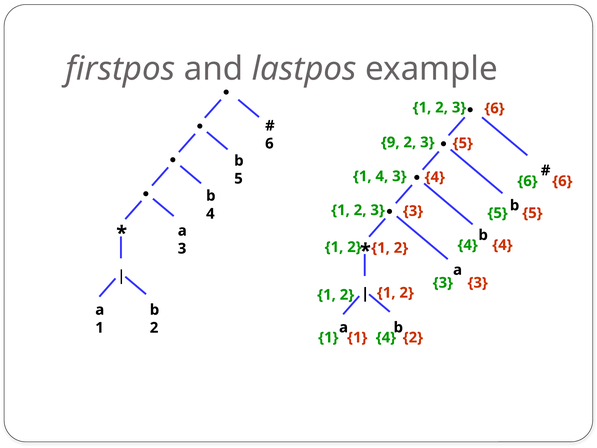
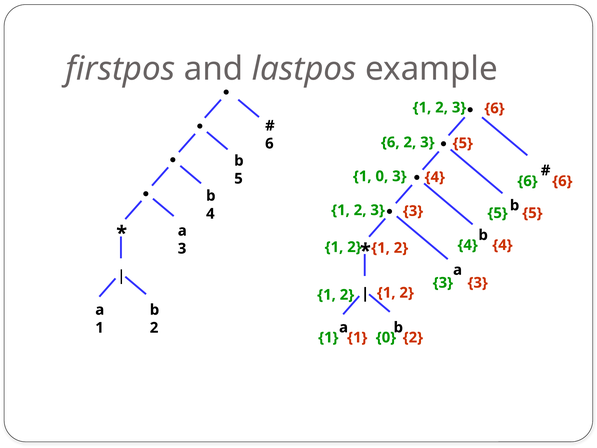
9: 9 -> 6 (390, 142)
4: 4 -> 0 (382, 176)
4: 4 -> 0 (386, 337)
